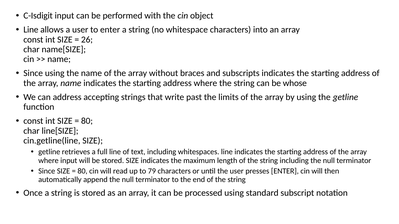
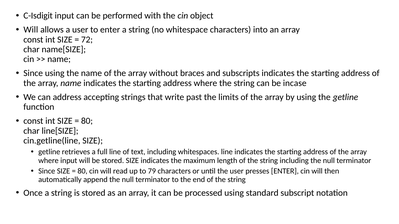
Line: Line -> Will (31, 30)
26: 26 -> 72 (87, 40)
whose: whose -> incase (295, 83)
